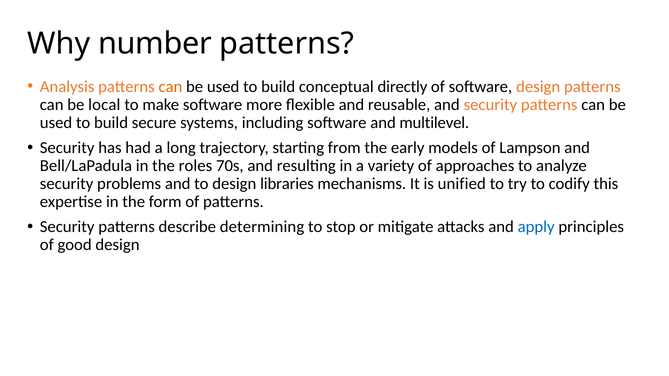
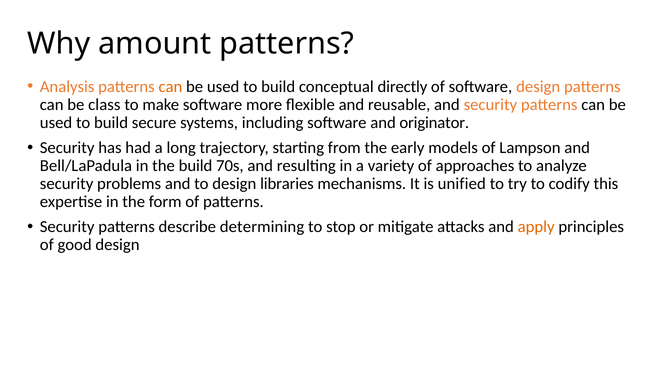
number: number -> amount (155, 44)
local: local -> class (104, 105)
multilevel: multilevel -> originator (434, 123)
the roles: roles -> build (196, 166)
apply colour: blue -> orange (536, 227)
